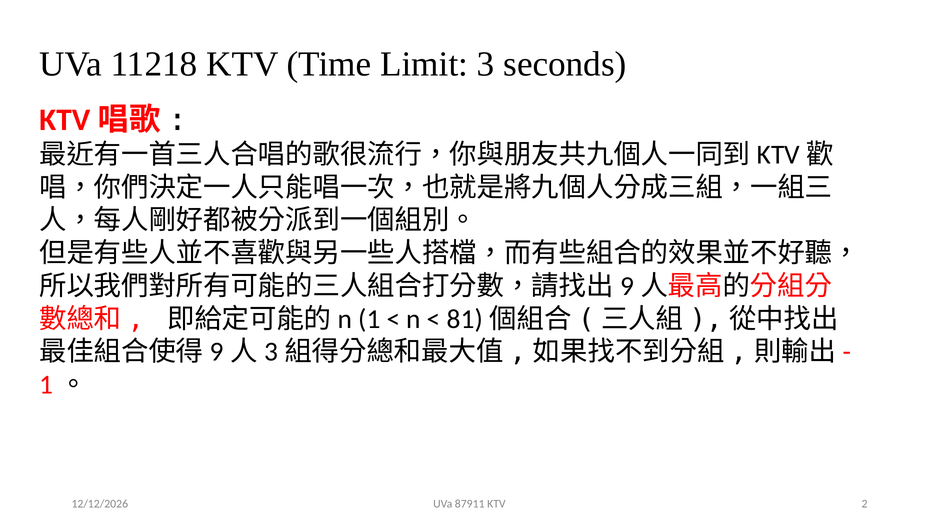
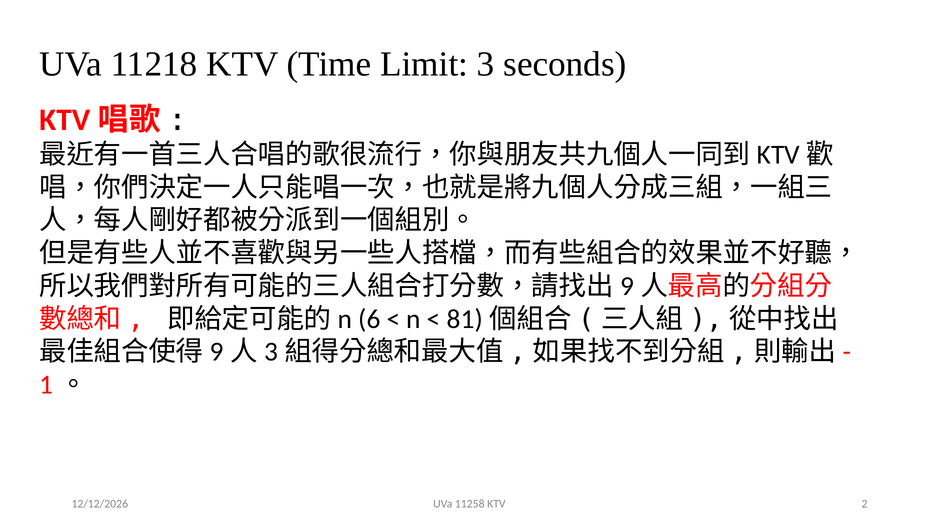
1: 1 -> 6 (369, 319)
87911: 87911 -> 11258 (470, 504)
